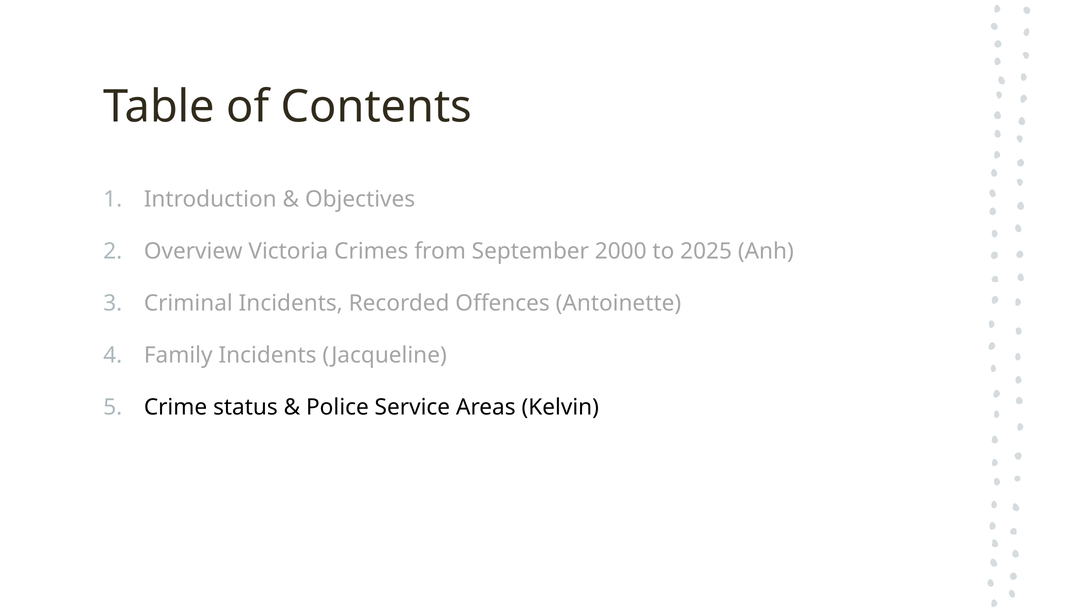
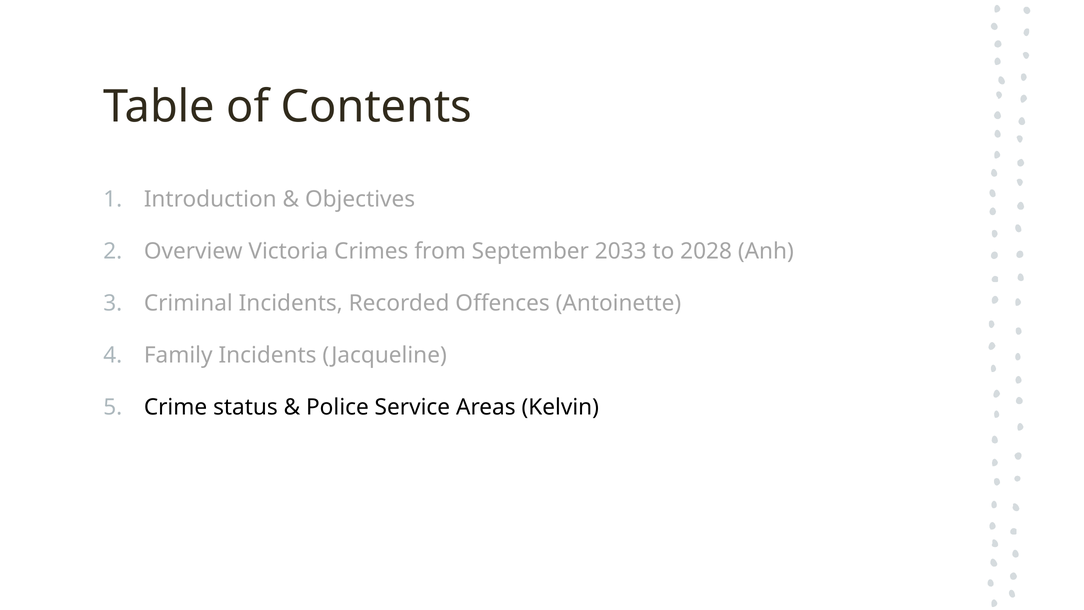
2000: 2000 -> 2033 (621, 251)
2025: 2025 -> 2028 (706, 251)
